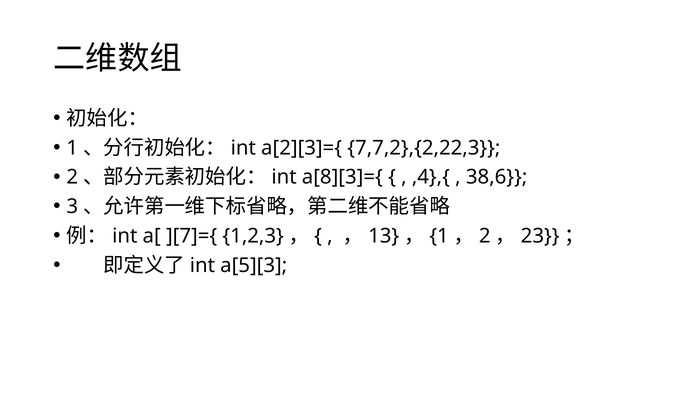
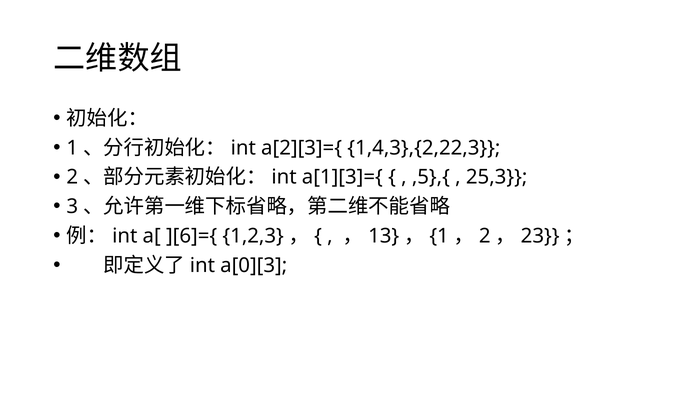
7,7,2},{2,22,3: 7,7,2},{2,22,3 -> 1,4,3},{2,22,3 (424, 148)
a[8][3]={: a[8][3]={ -> a[1][3]={ (342, 177)
,4},{: ,4},{ -> ,5},{ (431, 177)
38,6: 38,6 -> 25,3 (497, 177)
][7]={: ][7]={ -> ][6]={ (192, 236)
a[5][3: a[5][3 -> a[0][3 (254, 265)
